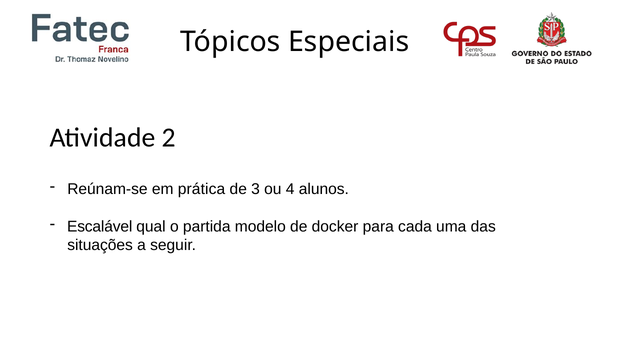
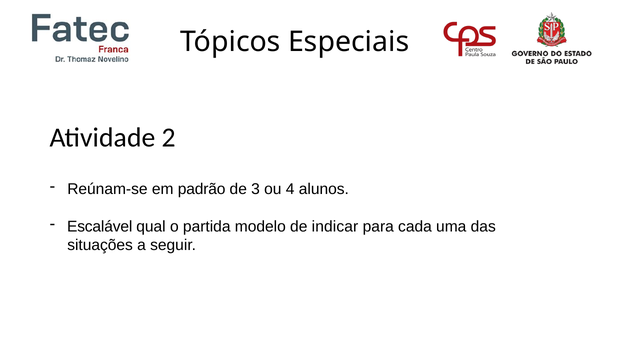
prática: prática -> padrão (202, 189)
docker: docker -> indicar (335, 226)
